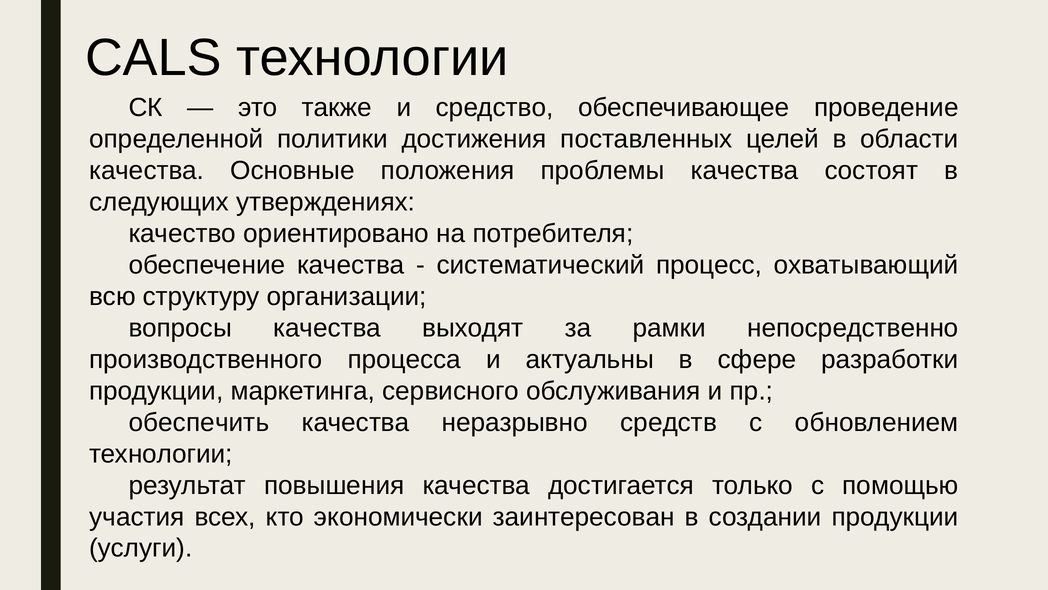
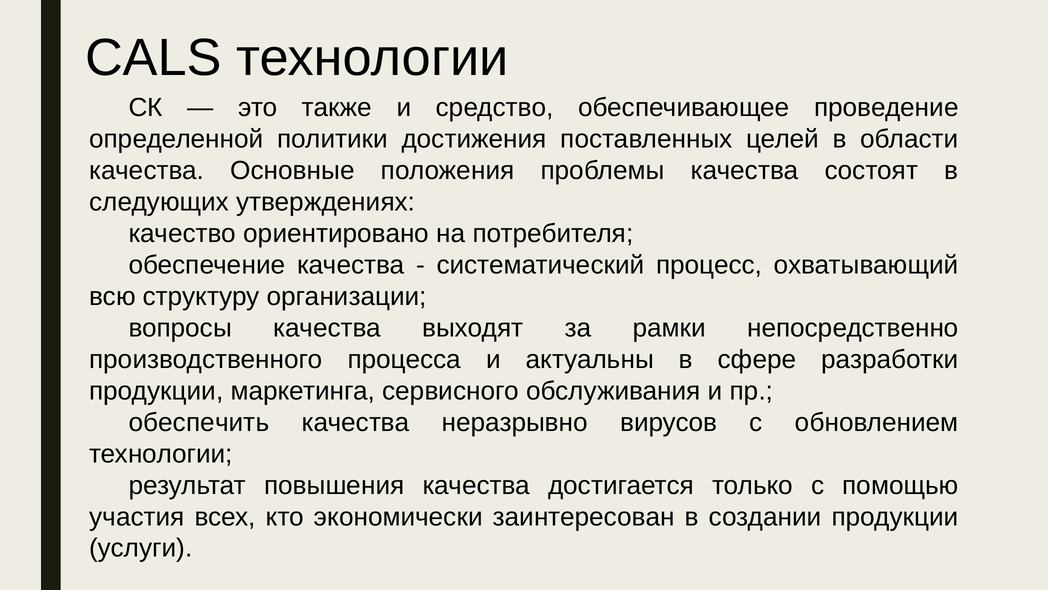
средств: средств -> вирусов (669, 422)
